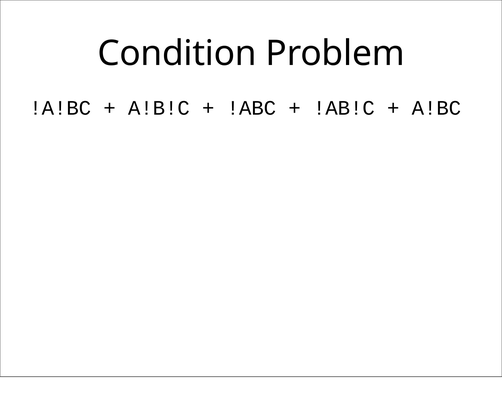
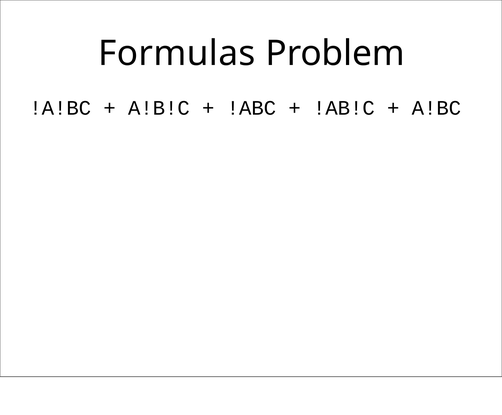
Condition: Condition -> Formulas (177, 54)
